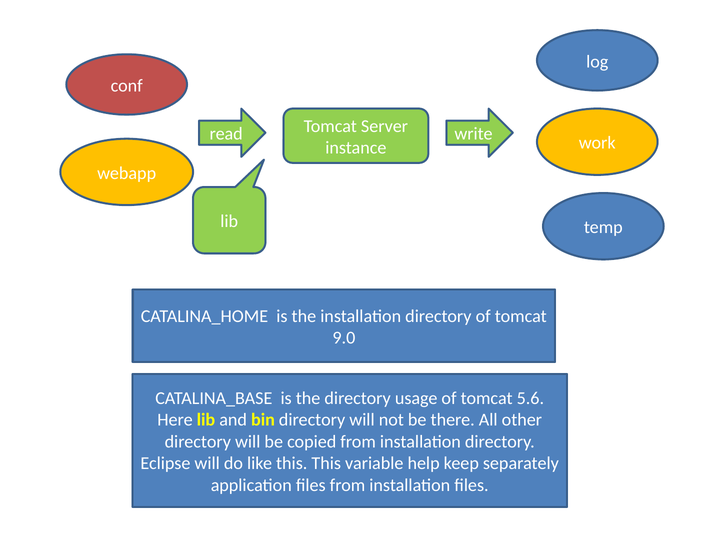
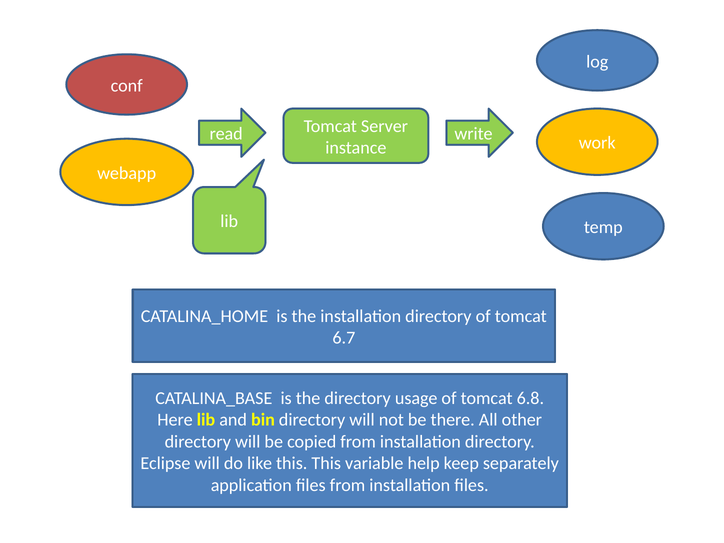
9.0: 9.0 -> 6.7 (344, 338)
5.6: 5.6 -> 6.8 (530, 398)
